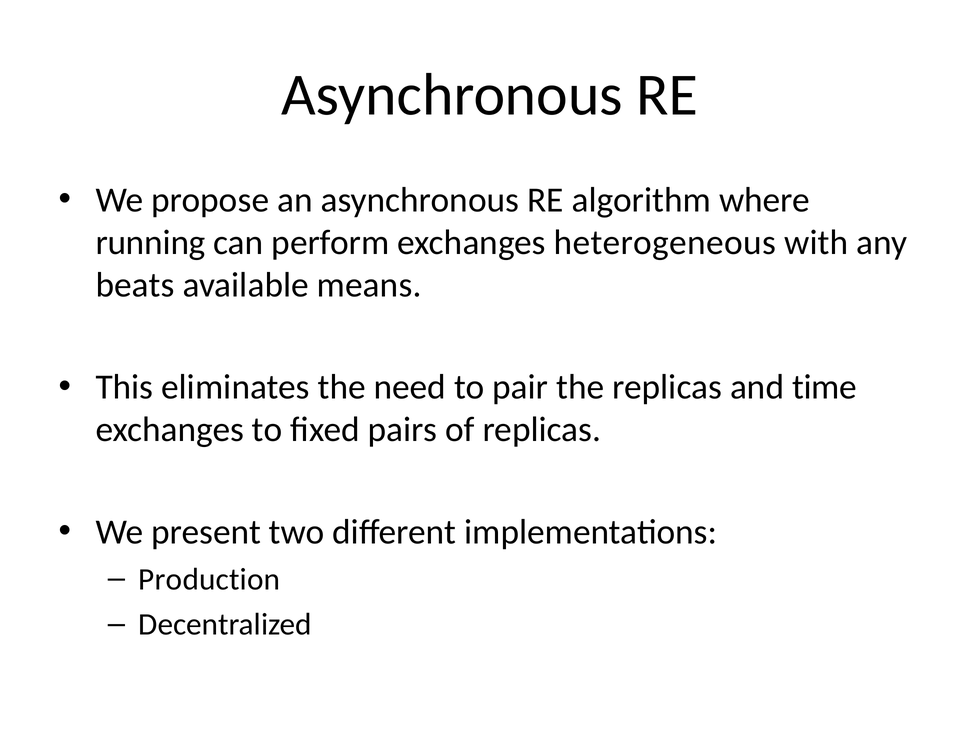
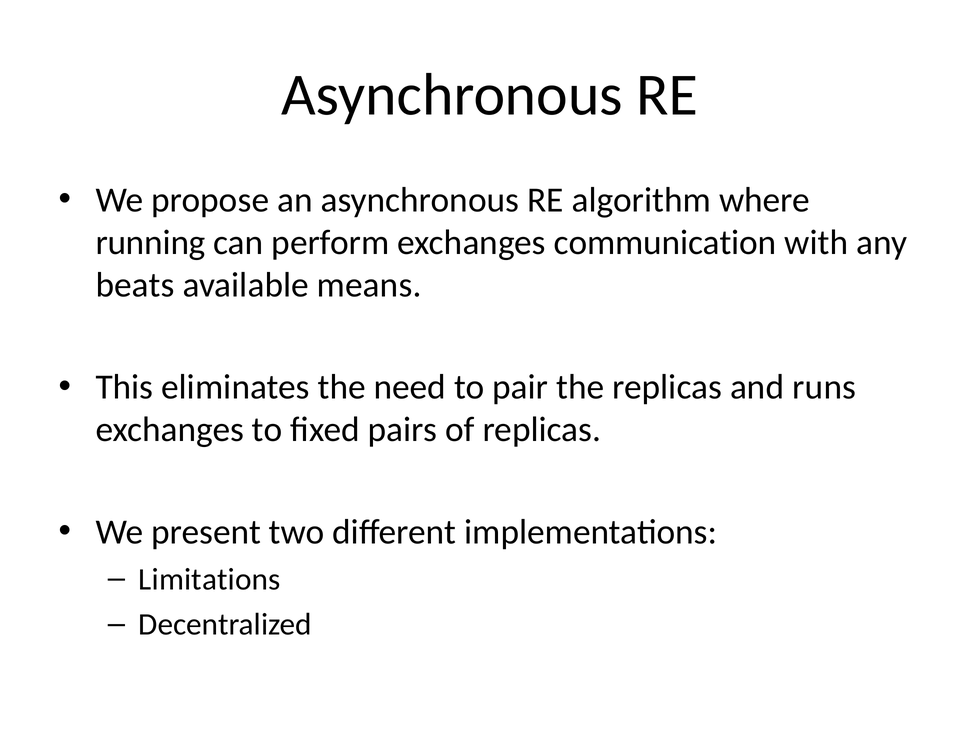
heterogeneous: heterogeneous -> communication (665, 243)
time: time -> runs (824, 387)
Production: Production -> Limitations (209, 579)
